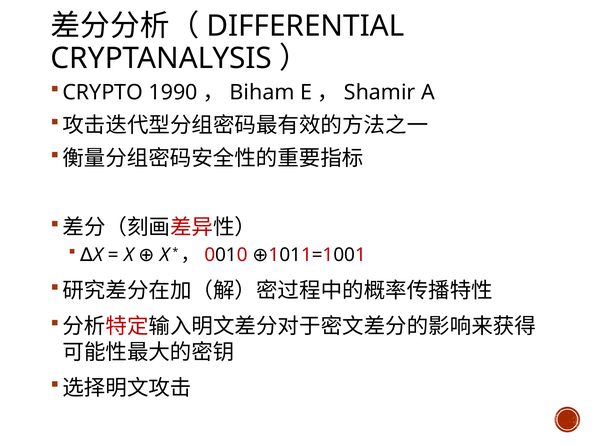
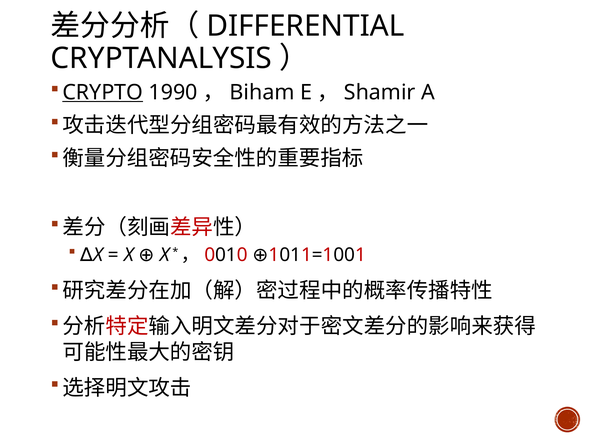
CRYPTO underline: none -> present (103, 92)
